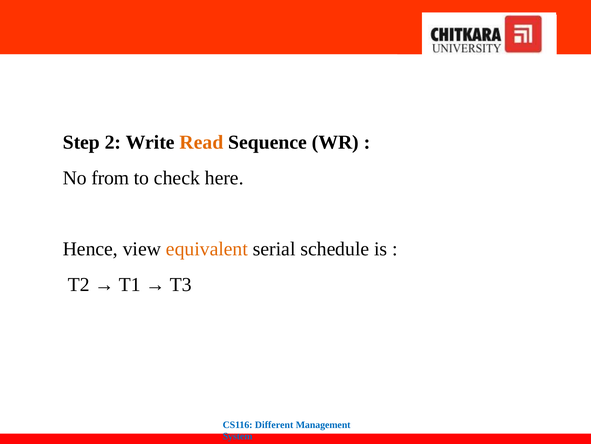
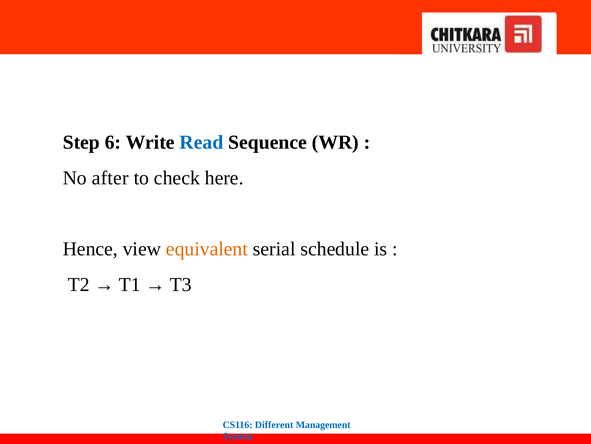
2: 2 -> 6 (113, 142)
Read colour: orange -> blue (201, 142)
from: from -> after (110, 178)
